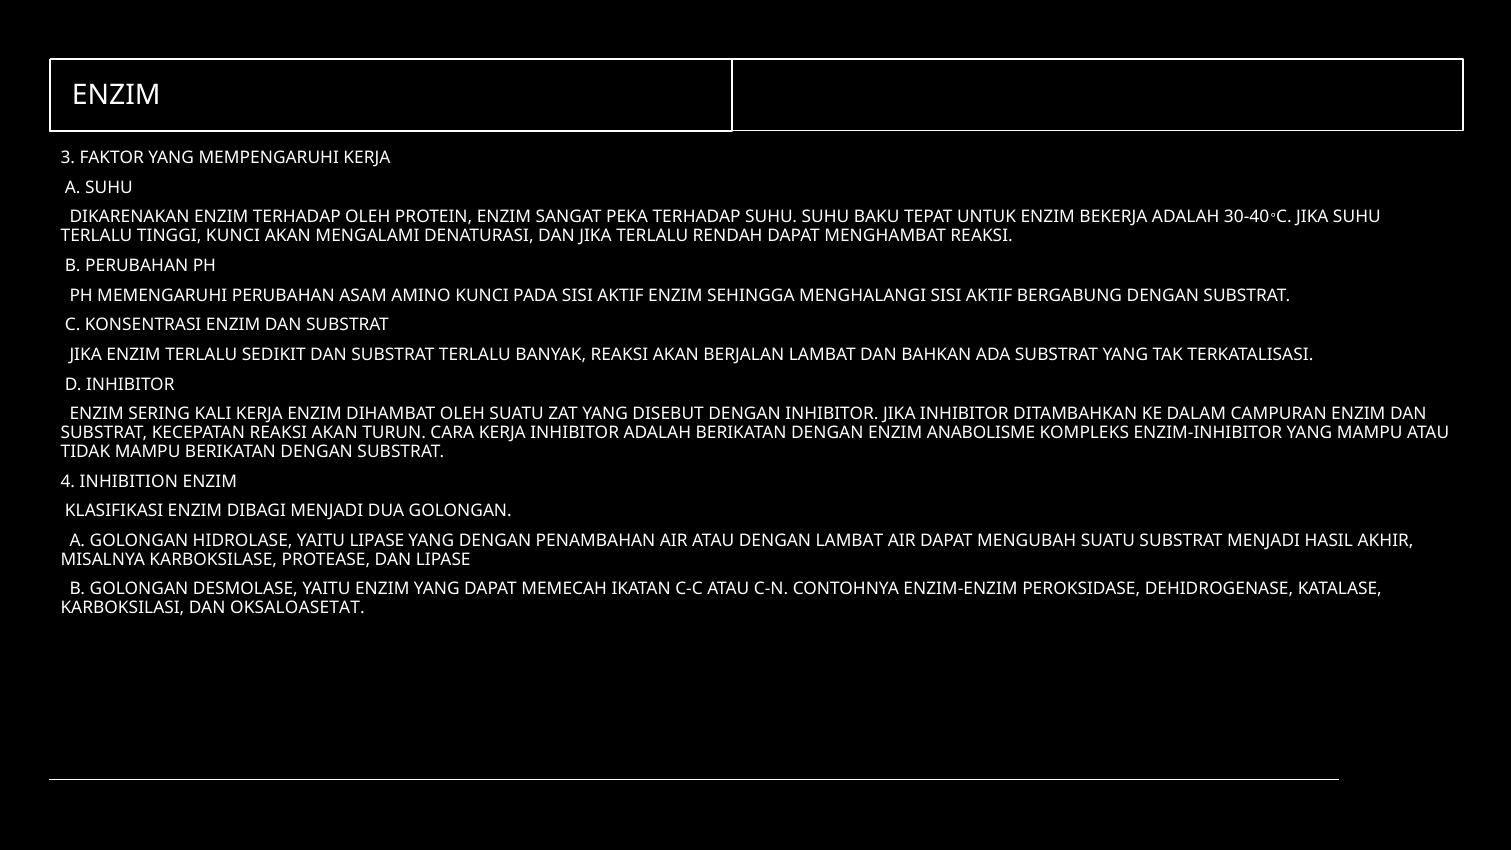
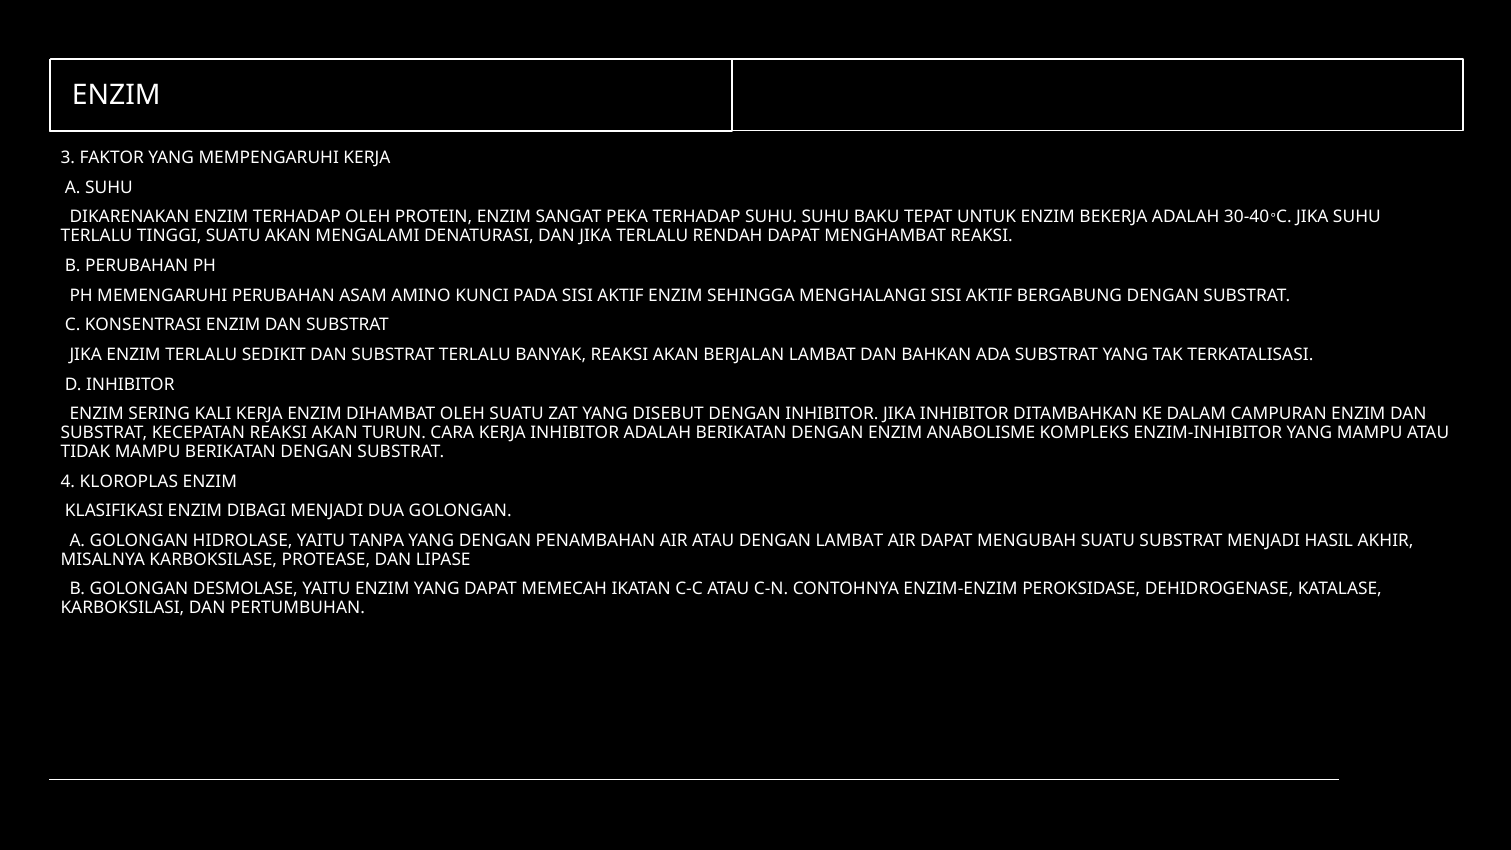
TINGGI KUNCI: KUNCI -> SUATU (233, 236)
INHIBITION: INHIBITION -> KLOROPLAS (129, 481)
YAITU LIPASE: LIPASE -> TANPA (377, 541)
OKSALOASETAT: OKSALOASETAT -> PERTUMBUHAN (298, 608)
